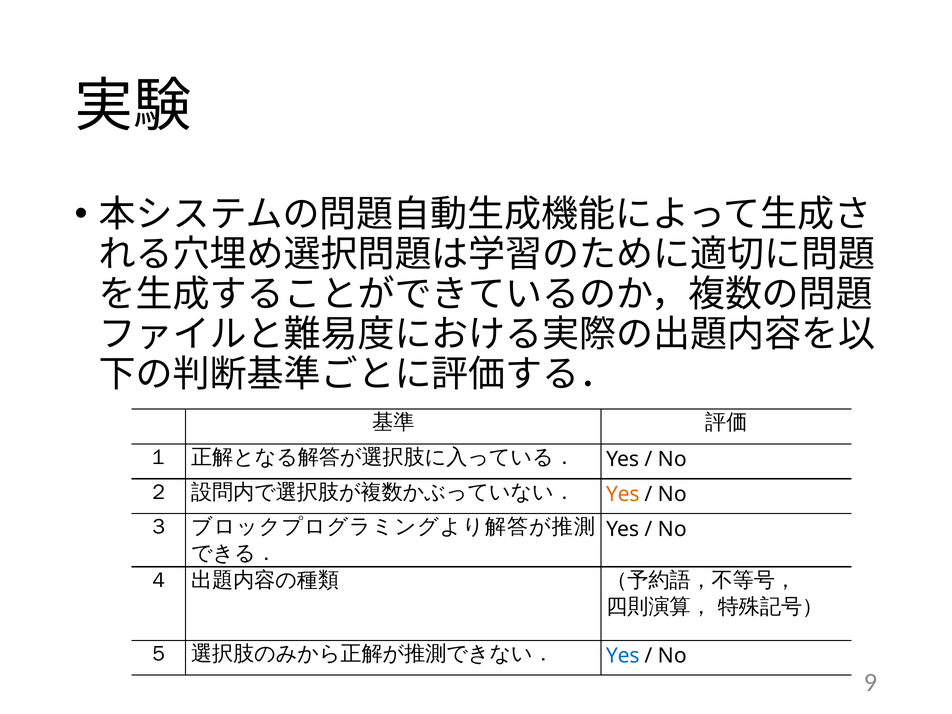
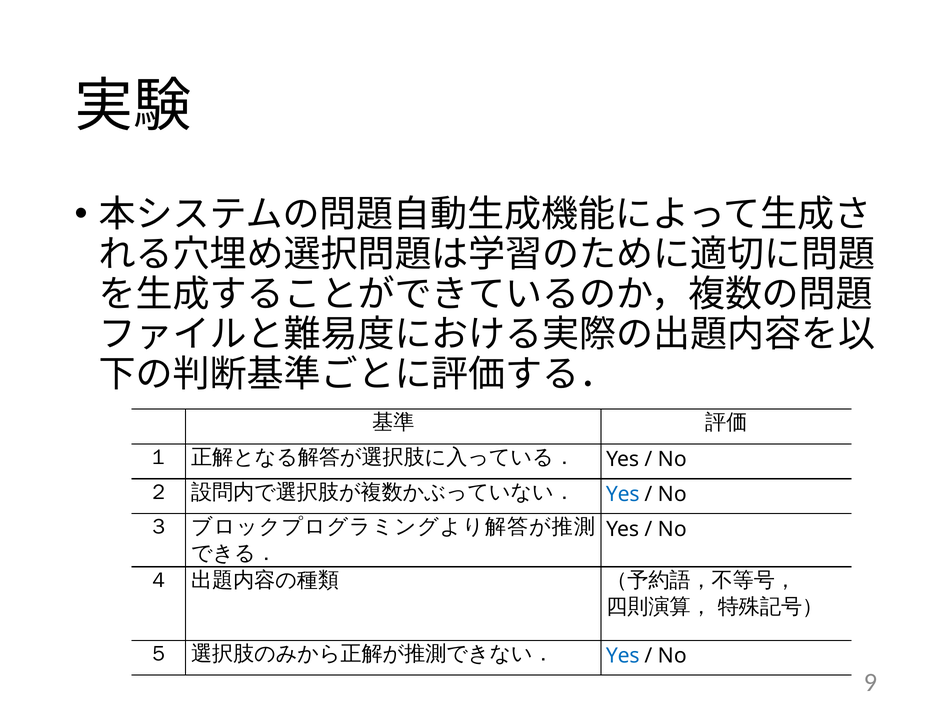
Yes colour: orange -> blue (623, 494)
